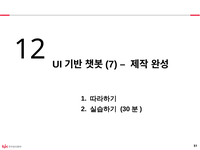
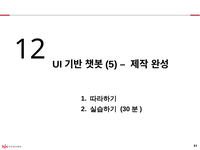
7: 7 -> 5 (111, 64)
